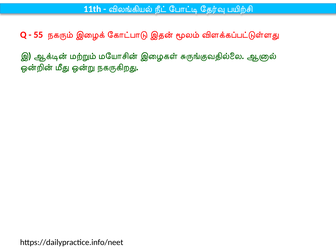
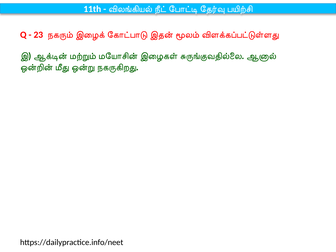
55: 55 -> 23 (38, 35)
